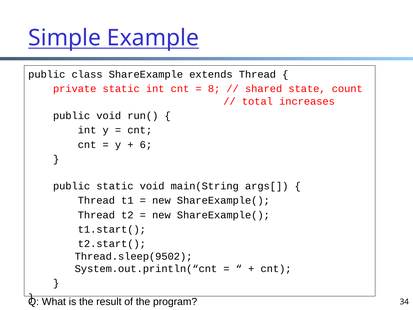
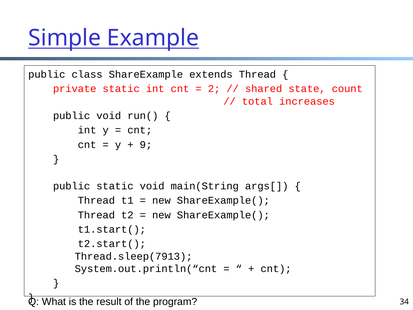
8: 8 -> 2 (214, 89)
6: 6 -> 9 (146, 145)
Thread.sleep(9502: Thread.sleep(9502 -> Thread.sleep(7913 (134, 256)
